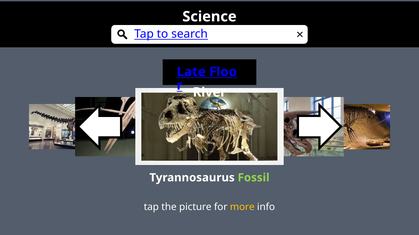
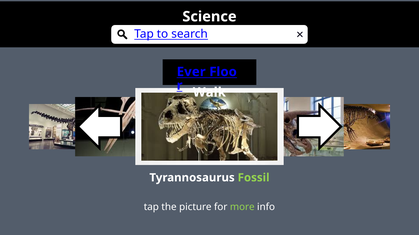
Late: Late -> Ever (191, 72)
River: River -> Walk (209, 93)
more colour: yellow -> light green (242, 208)
